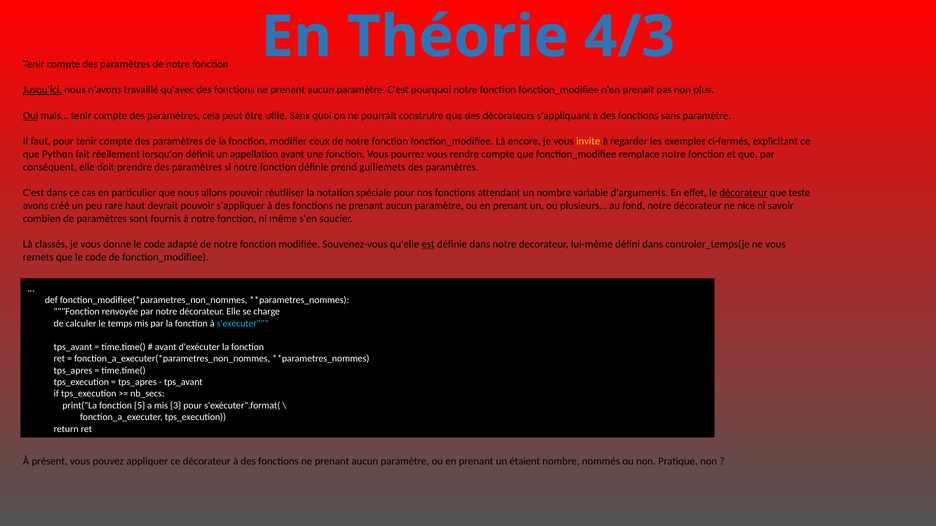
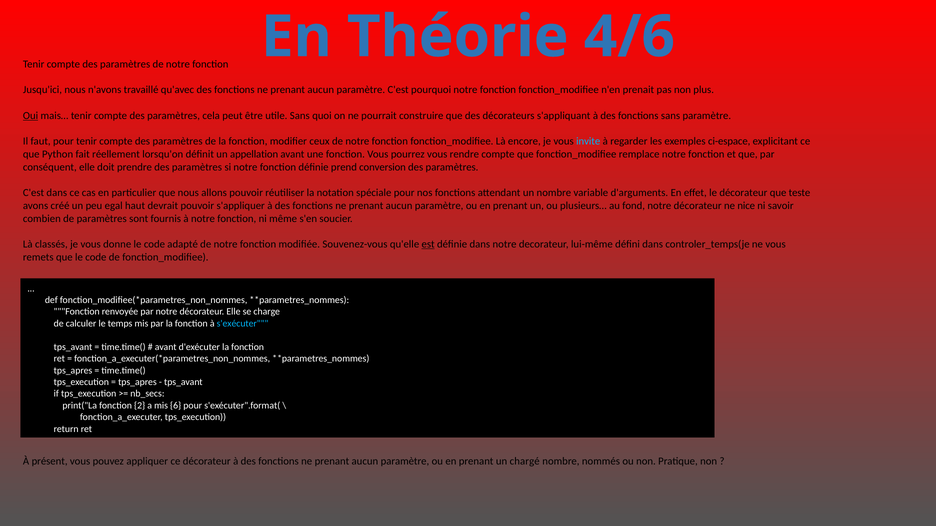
4/3: 4/3 -> 4/6 (629, 37)
Jusqu'ici underline: present -> none (42, 90)
invite colour: yellow -> light blue (588, 141)
ci-fermés: ci-fermés -> ci-espace (729, 141)
guillemets: guillemets -> conversion (383, 167)
décorateur underline: present -> none (743, 193)
rare: rare -> egal (114, 206)
5: 5 -> 2 (140, 406)
3: 3 -> 6 (176, 406)
étaient: étaient -> chargé (525, 462)
